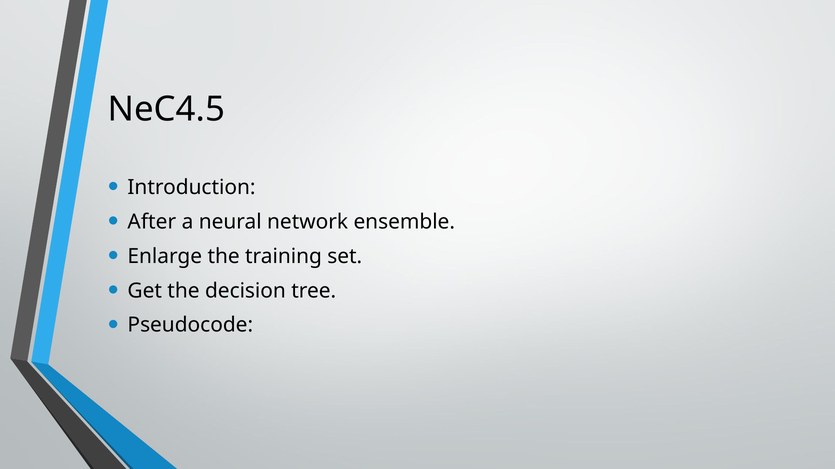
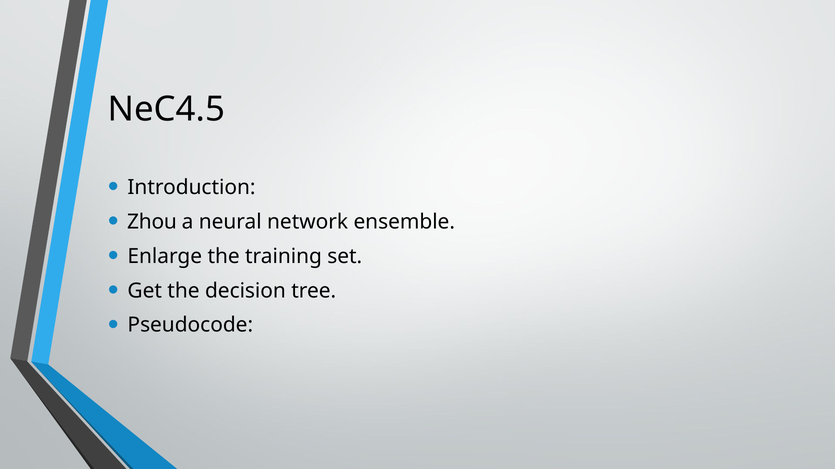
After: After -> Zhou (152, 222)
